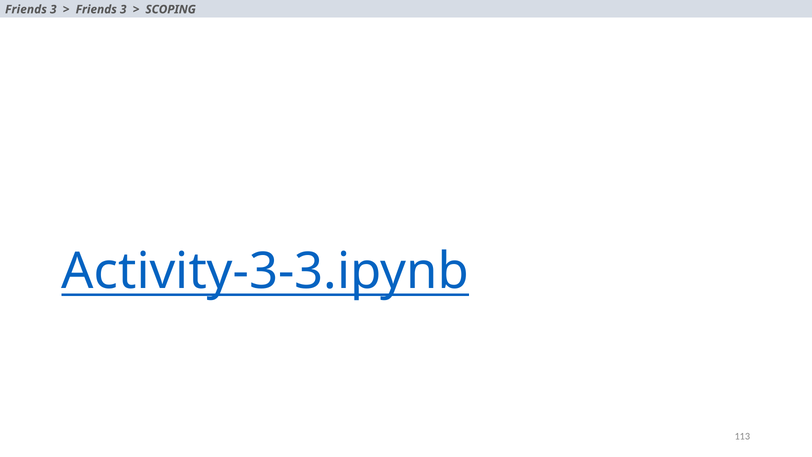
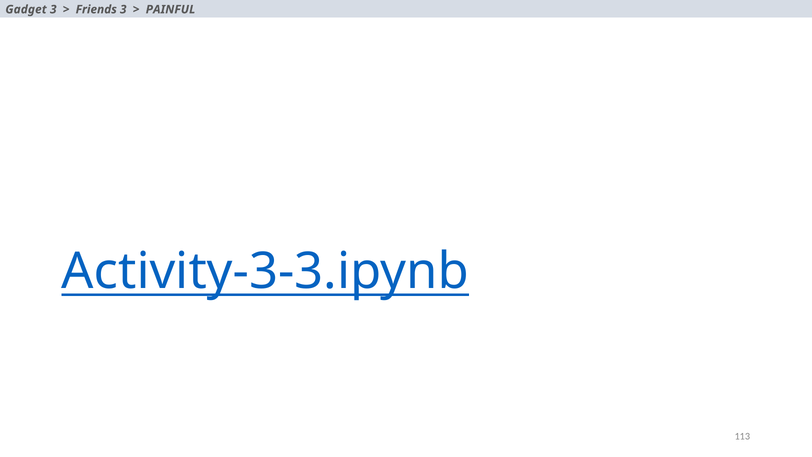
Friends: Friends -> Gadget (26, 9)
SCOPING: SCOPING -> PAINFUL (171, 9)
